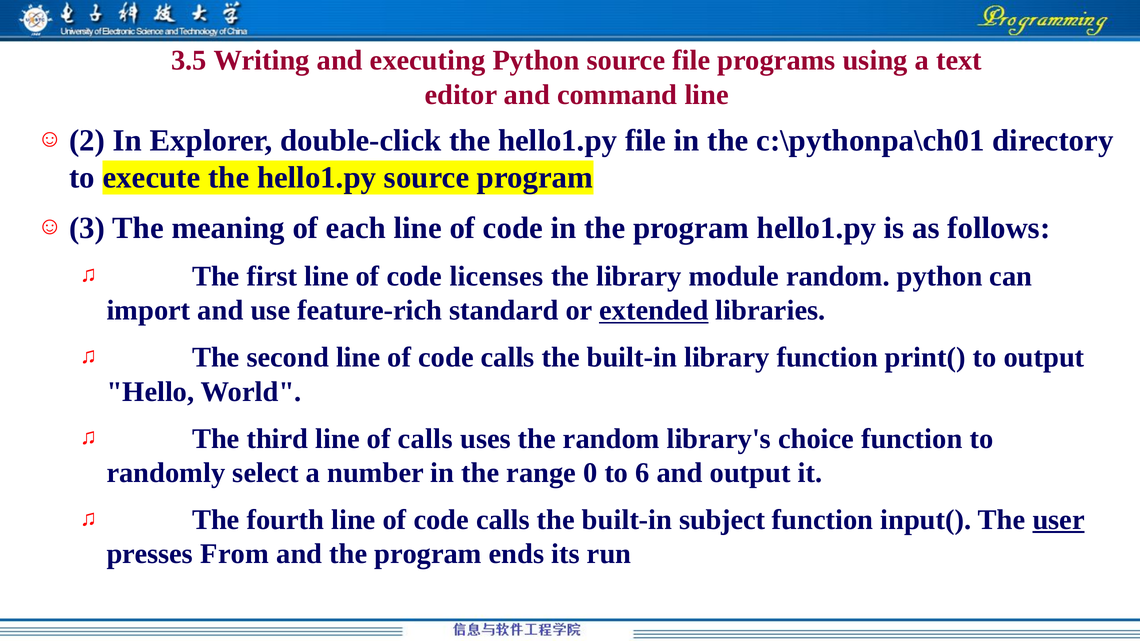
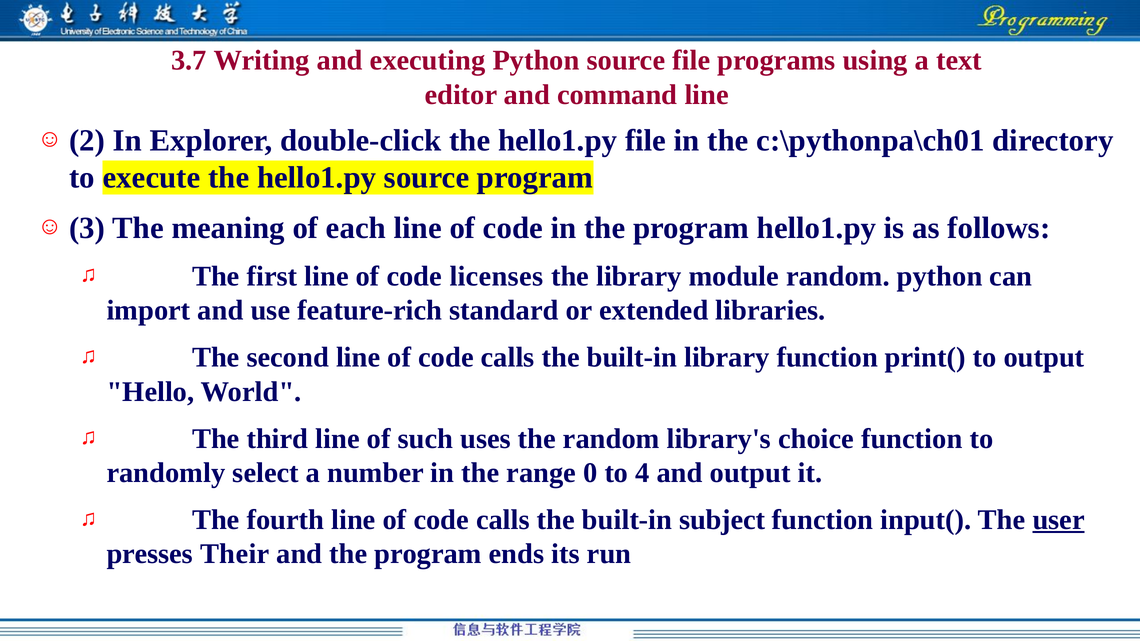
3.5: 3.5 -> 3.7 (189, 60)
extended underline: present -> none (654, 311)
of calls: calls -> such (425, 439)
6: 6 -> 4 (642, 473)
From: From -> Their (235, 554)
